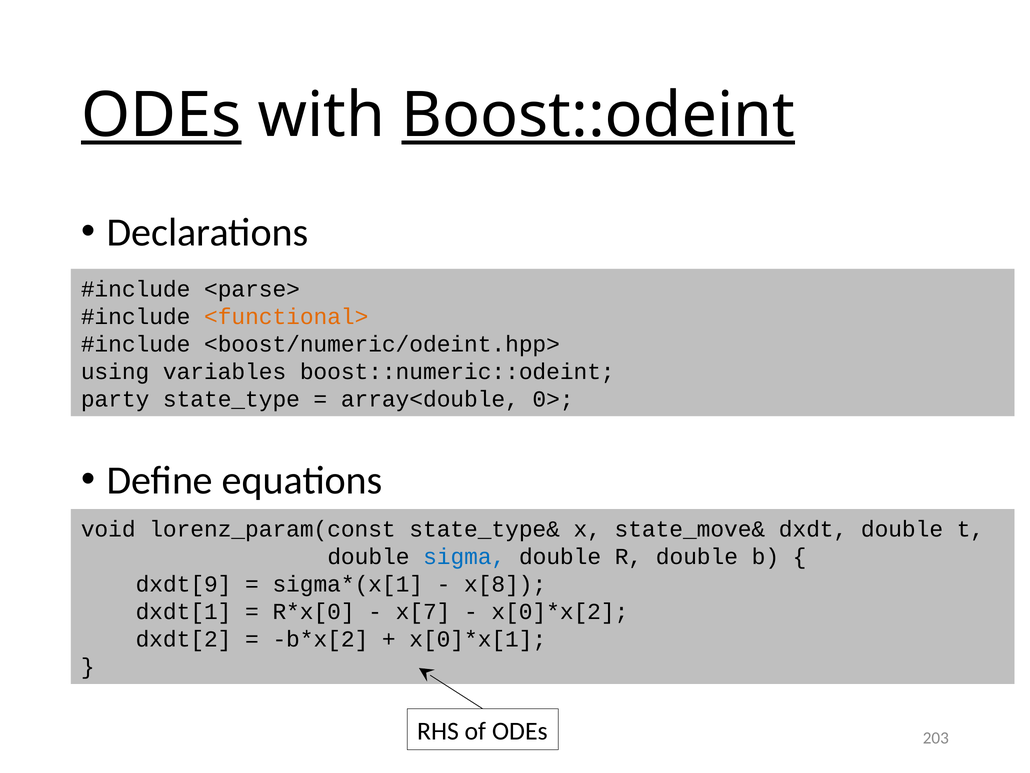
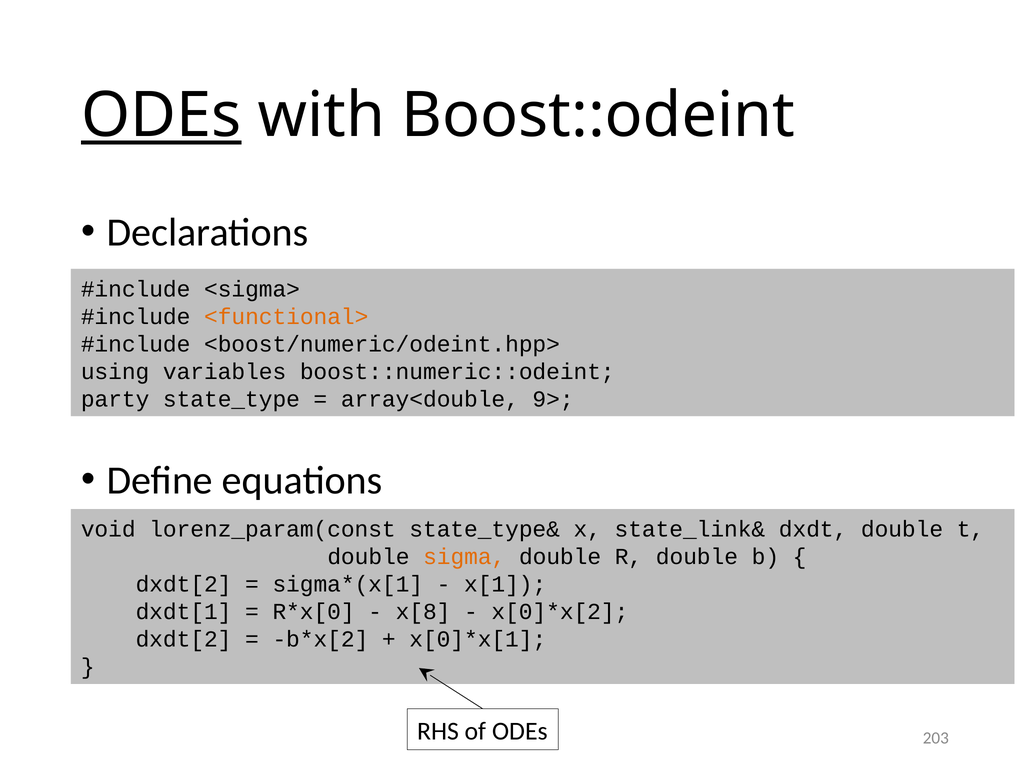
Boost::odeint underline: present -> none (598, 115)
<parse>: <parse> -> <sigma> (252, 289)
0>: 0> -> 9> (553, 399)
state_move&: state_move& -> state_link& (690, 529)
sigma colour: blue -> orange (464, 557)
dxdt[9: dxdt[9 -> dxdt[2 (184, 584)
x[8: x[8 -> x[1 (505, 584)
x[7: x[7 -> x[8 (423, 611)
